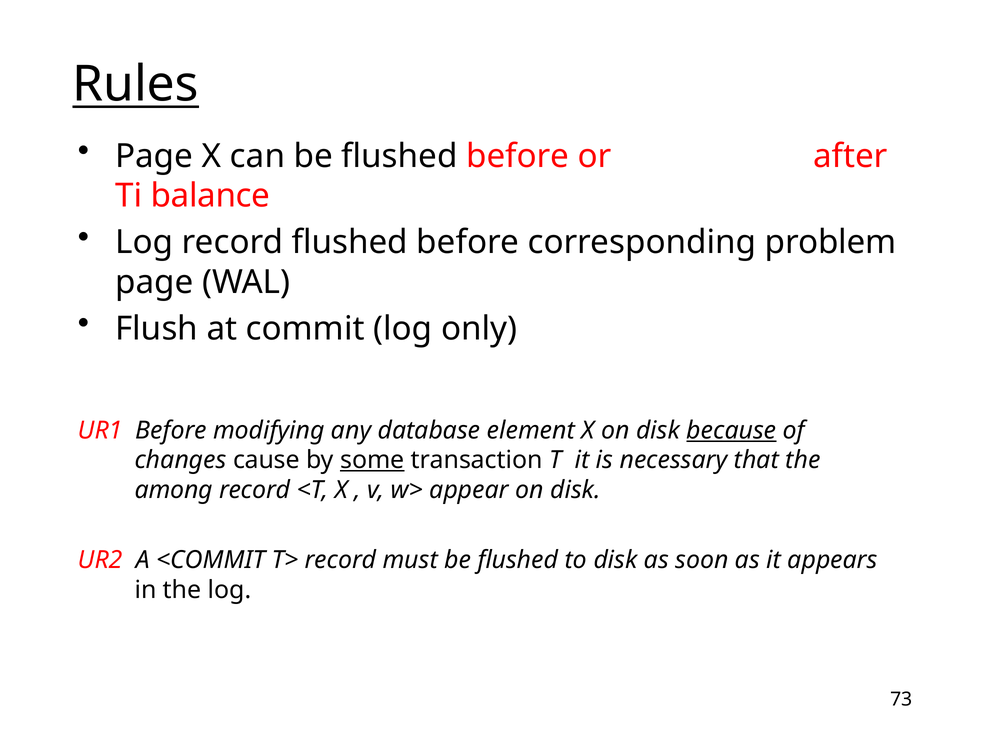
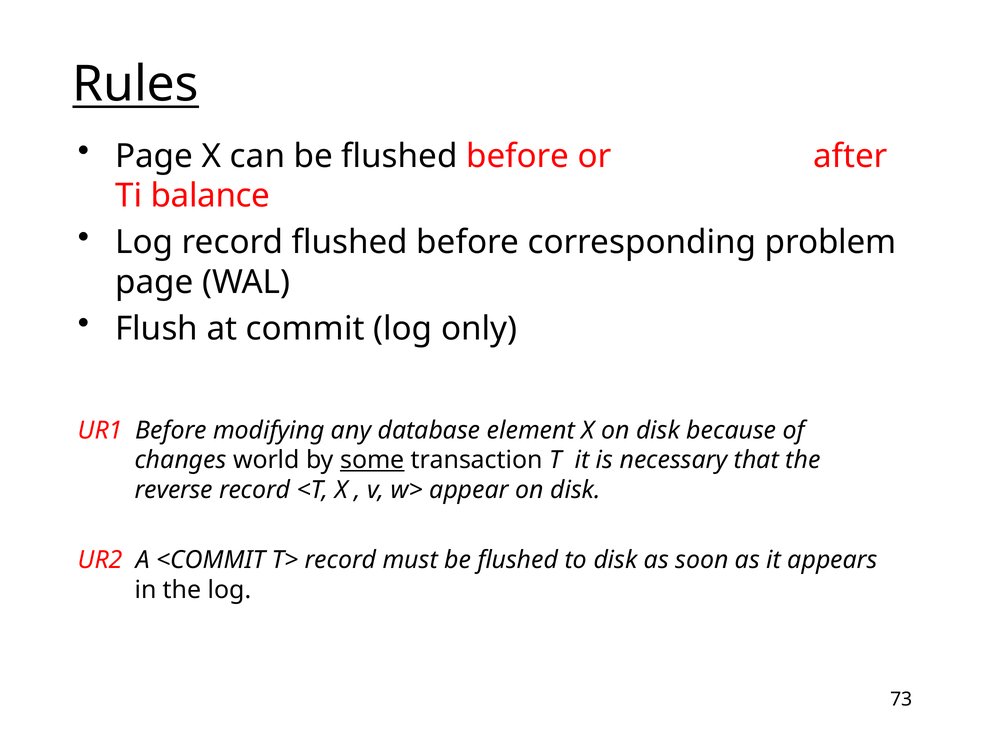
because underline: present -> none (731, 430)
cause: cause -> world (266, 460)
among: among -> reverse (174, 490)
